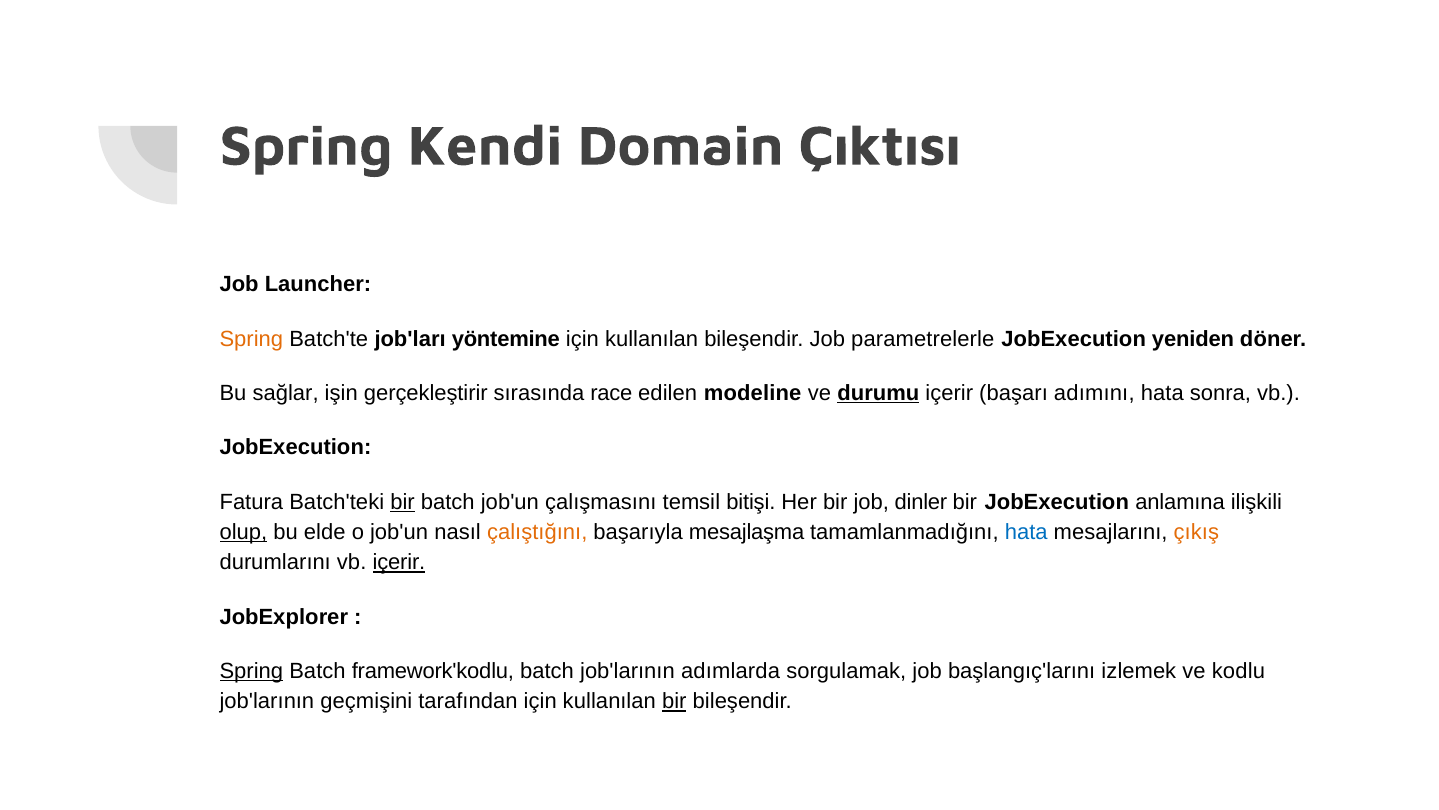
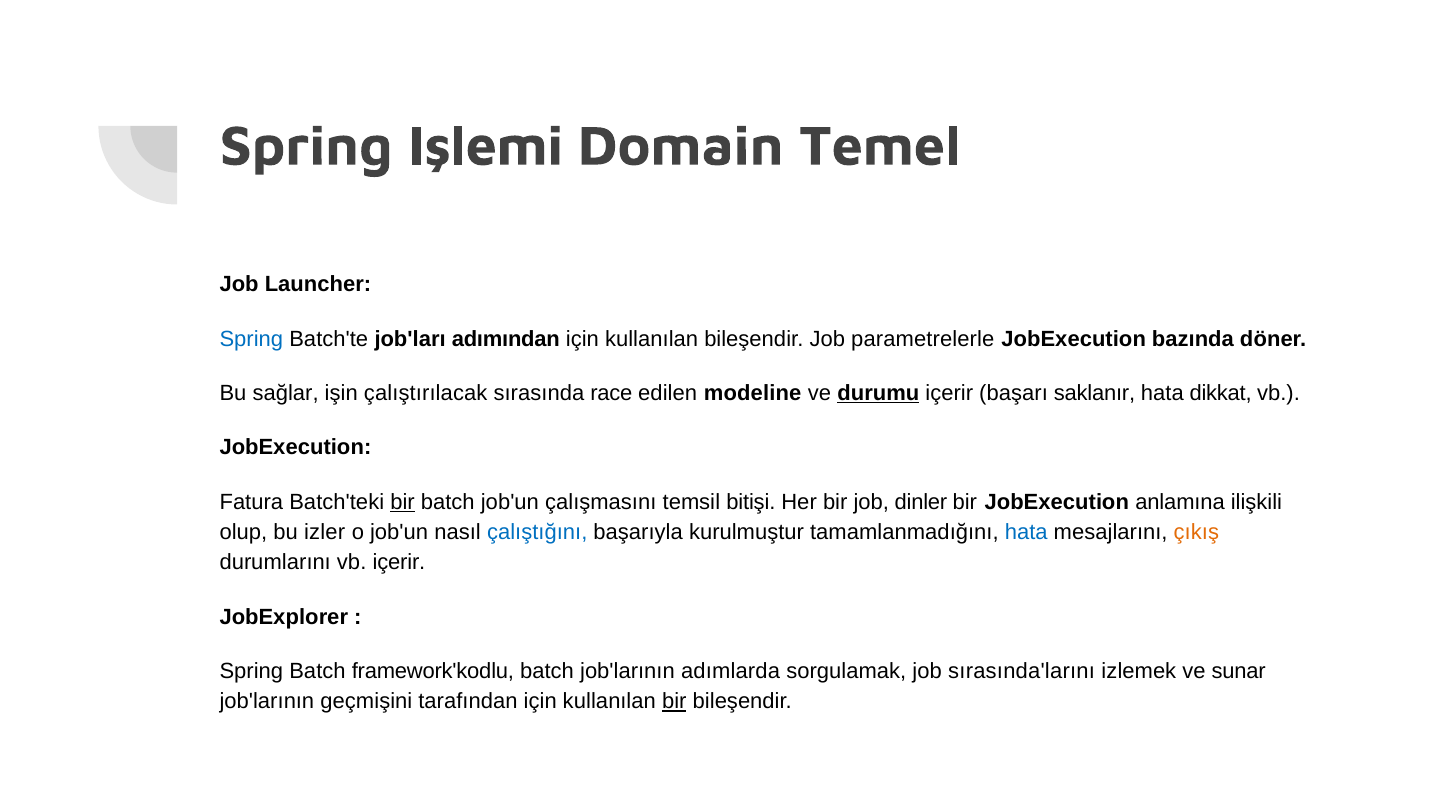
Kendi: Kendi -> Işlemi (485, 146)
Çıktısı: Çıktısı -> Temel (880, 146)
Spring colour: orange -> blue (251, 339)
yöntemine: yöntemine -> adımından (506, 339)
yeniden: yeniden -> bazında (1193, 339)
gerçekleştirir: gerçekleştirir -> çalıştırılacak (426, 393)
adımını: adımını -> saklanır (1094, 393)
sonra: sonra -> dikkat (1221, 393)
olup underline: present -> none (243, 532)
elde: elde -> izler (325, 532)
çalıştığını colour: orange -> blue (537, 532)
mesajlaşma: mesajlaşma -> kurulmuştur (747, 532)
içerir underline: present -> none (399, 562)
Spring underline: present -> none (251, 671)
başlangıç'larını: başlangıç'larını -> sırasında'larını (1022, 671)
kodlu: kodlu -> sunar (1239, 671)
